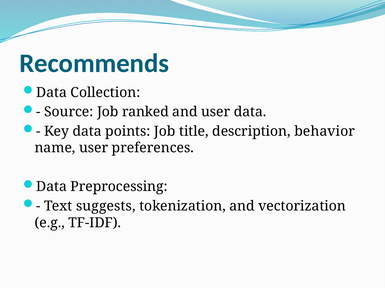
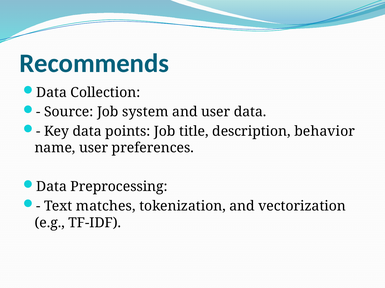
ranked: ranked -> system (145, 112)
suggests: suggests -> matches (106, 207)
